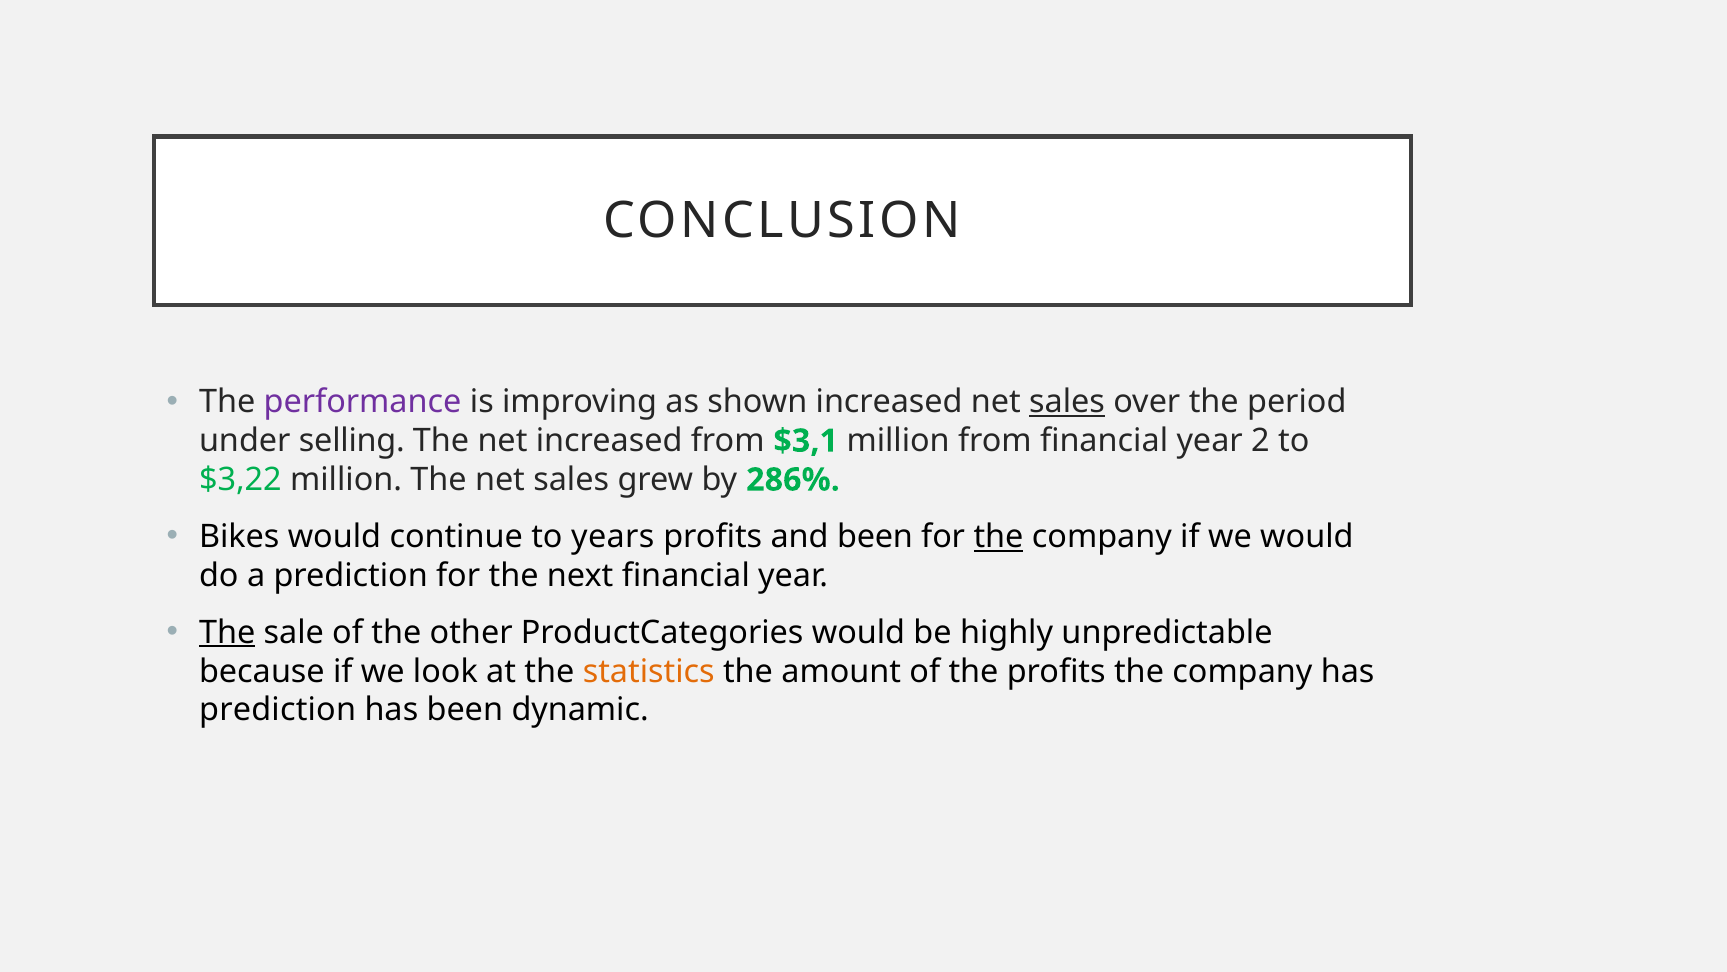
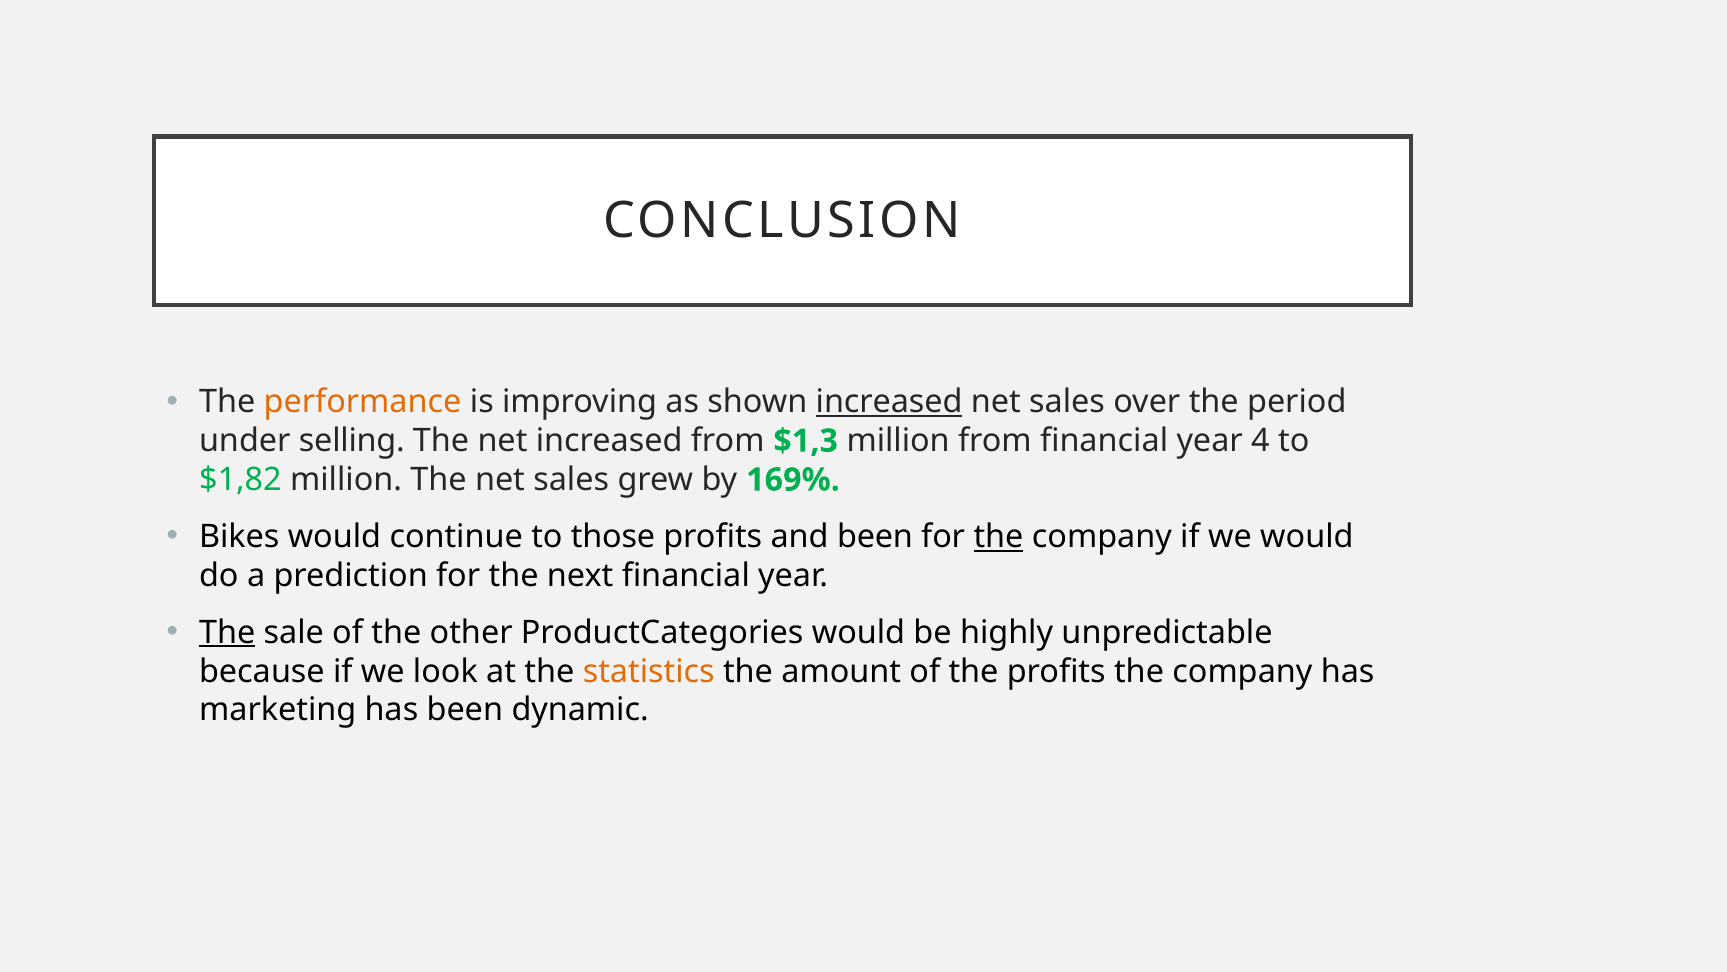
performance colour: purple -> orange (363, 402)
increased underline: none -> present (889, 402)
sales underline: present -> none (1067, 402)
$3,1: $3,1 -> $1,3 (806, 441)
2: 2 -> 4 (1260, 441)
$3,22: $3,22 -> $1,82 (240, 480)
286%: 286% -> 169% (793, 480)
years: years -> those (613, 536)
prediction: prediction -> marketing (278, 710)
